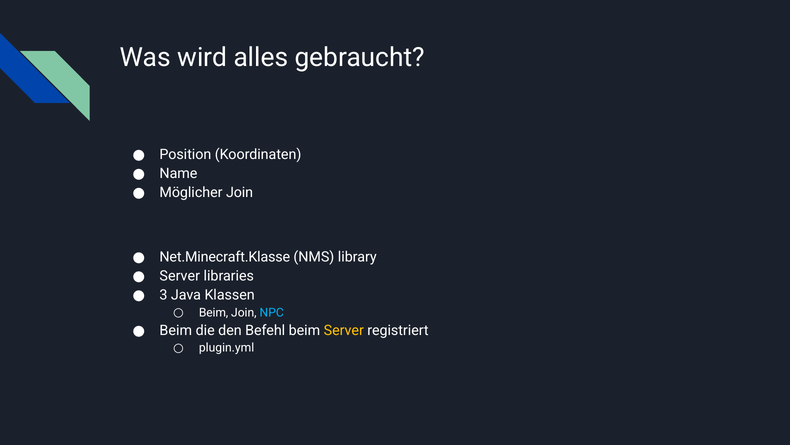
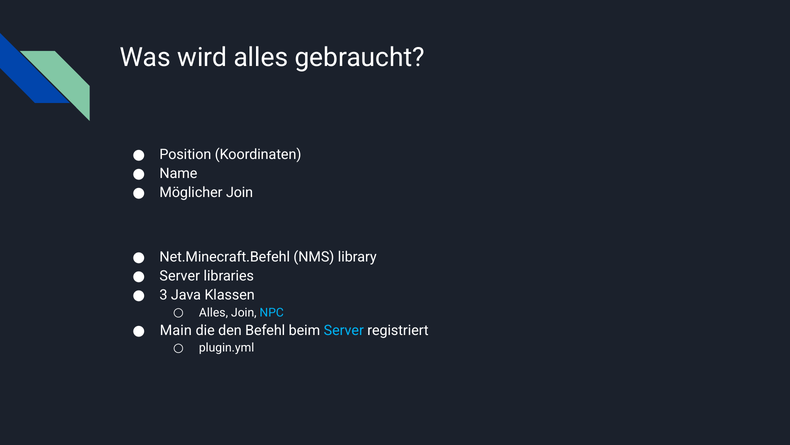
Net.Minecraft.Klasse: Net.Minecraft.Klasse -> Net.Minecraft.Befehl (225, 257)
Beim: Beim -> Alles (213, 312)
Beim: Beim -> Main (176, 330)
Server colour: yellow -> light blue (344, 330)
